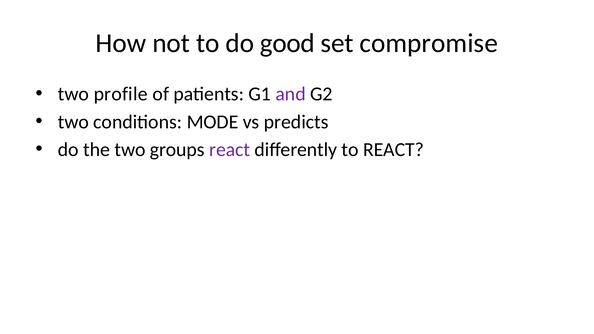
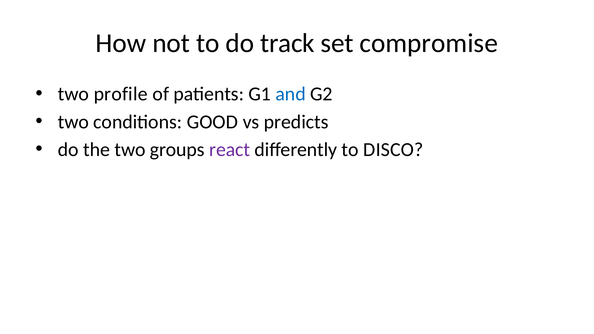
good: good -> track (287, 43)
and colour: purple -> blue (291, 94)
MODE: MODE -> GOOD (212, 122)
to REACT: REACT -> DISCO (393, 150)
